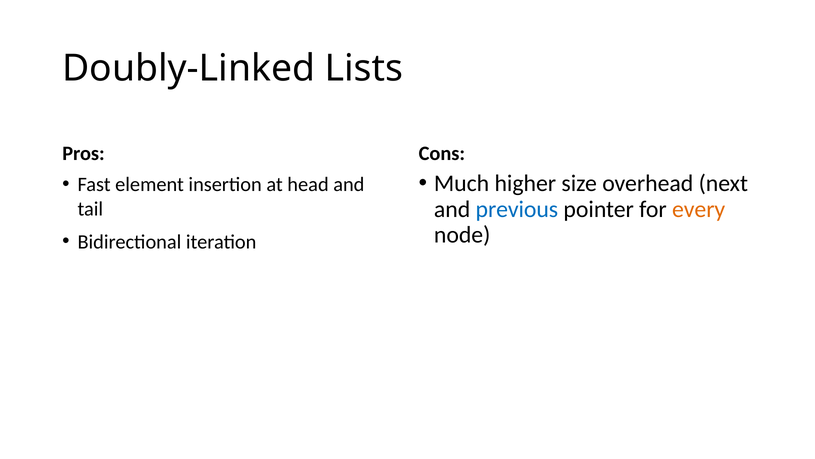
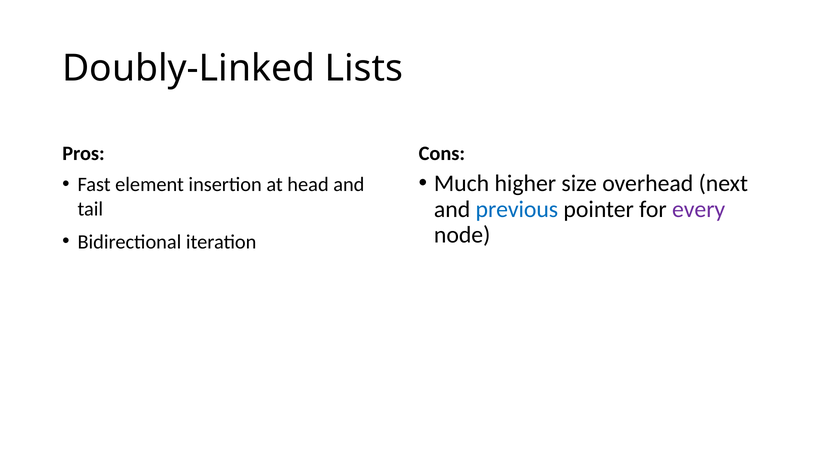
every colour: orange -> purple (699, 209)
